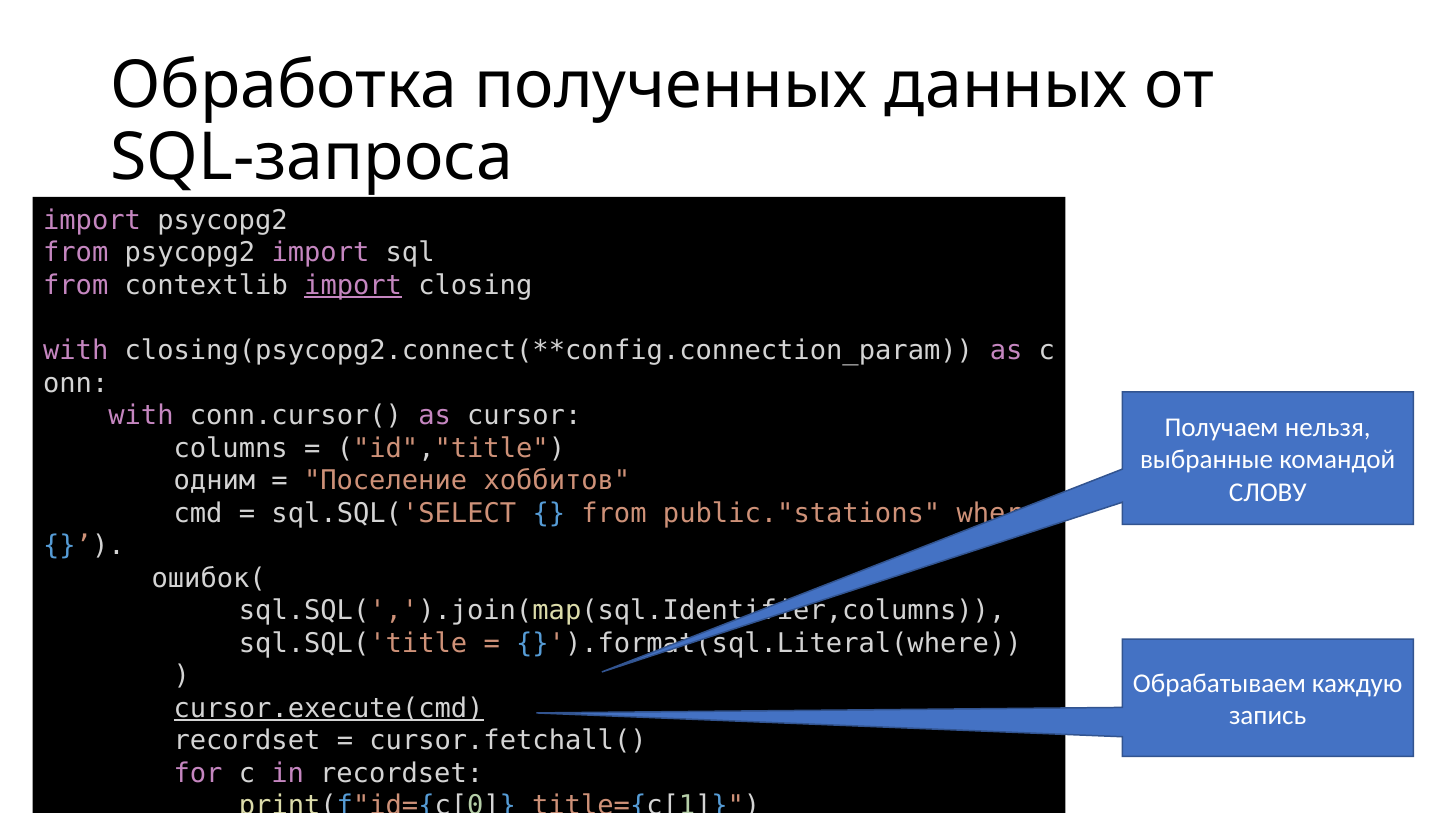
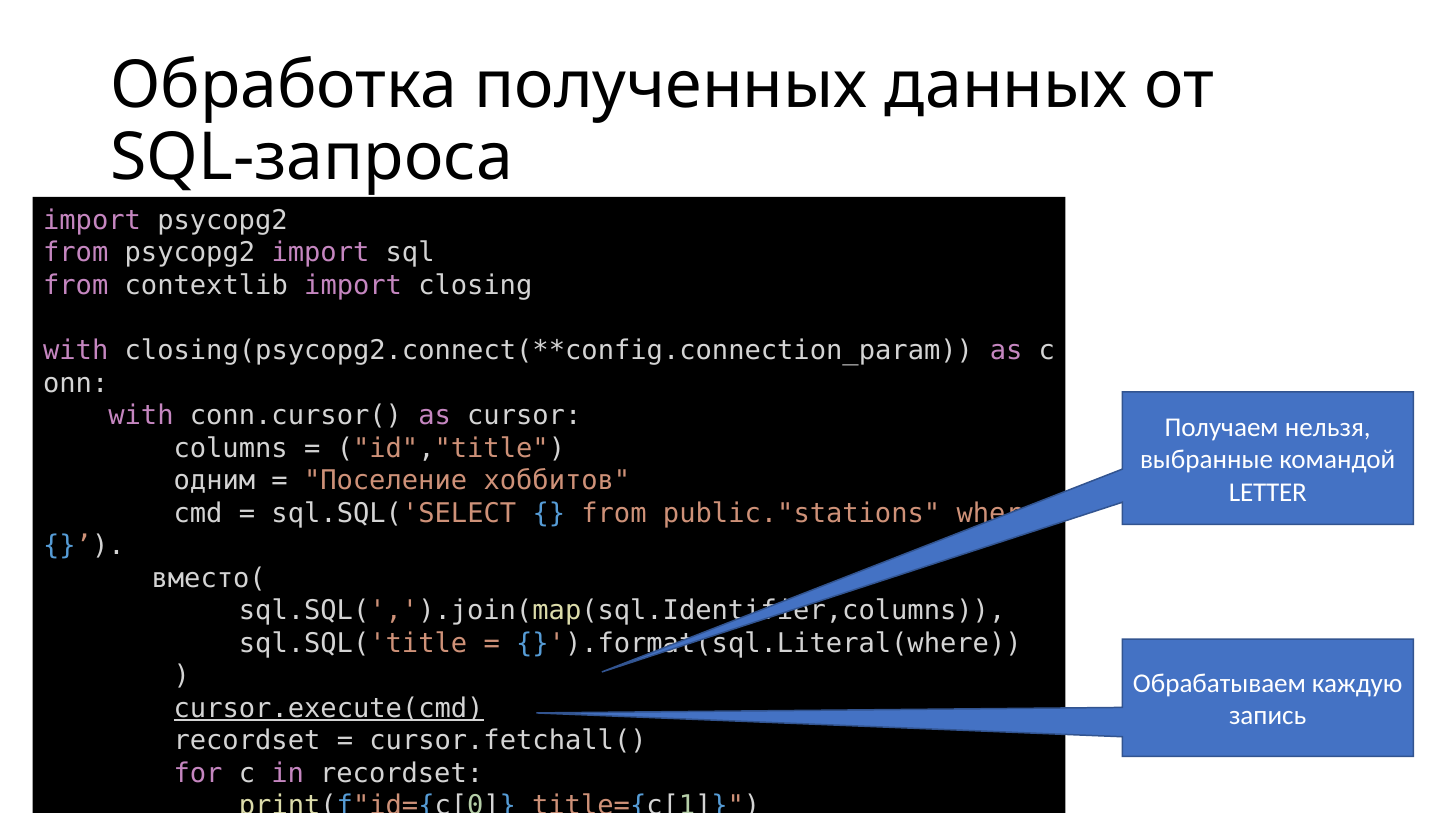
import underline: present -> none (353, 286)
СЛОВУ: СЛОВУ -> LETTER (1268, 493)
ошибок(: ошибок( -> вместо( (209, 578)
